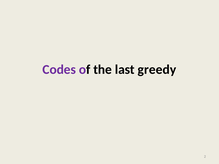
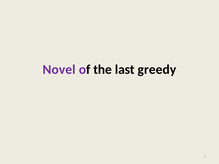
Codes: Codes -> Novel (59, 70)
